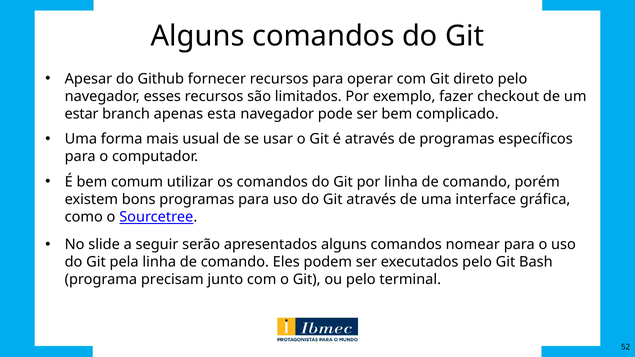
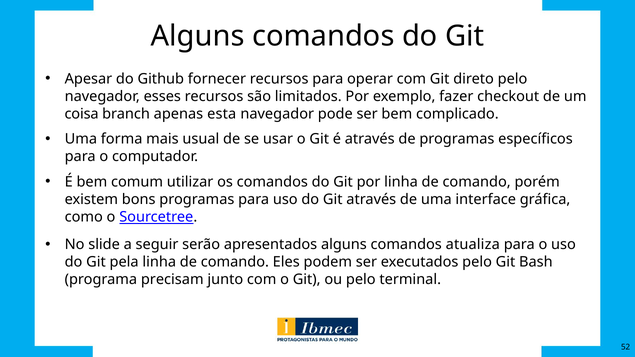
estar: estar -> coisa (82, 114)
nomear: nomear -> atualiza (473, 245)
